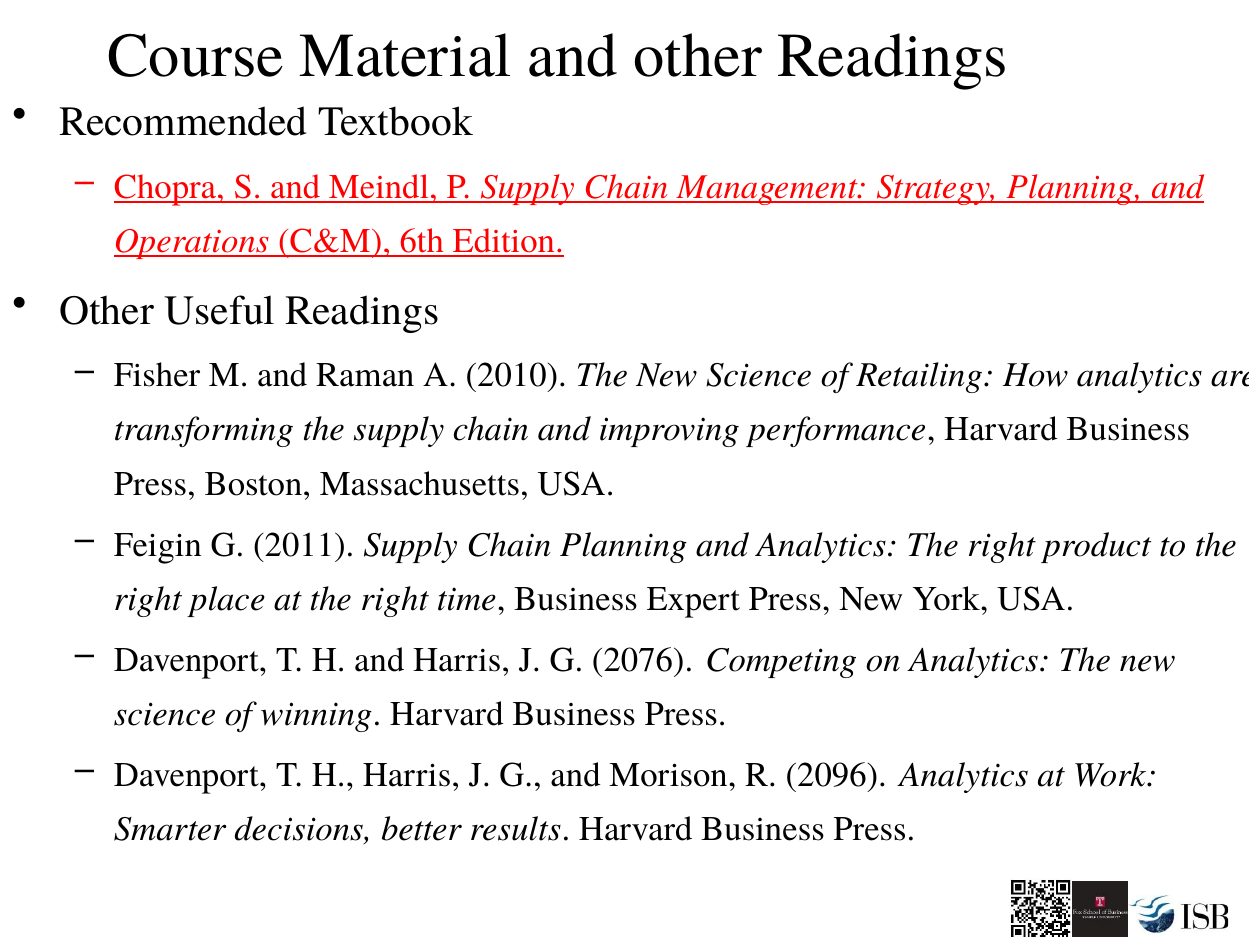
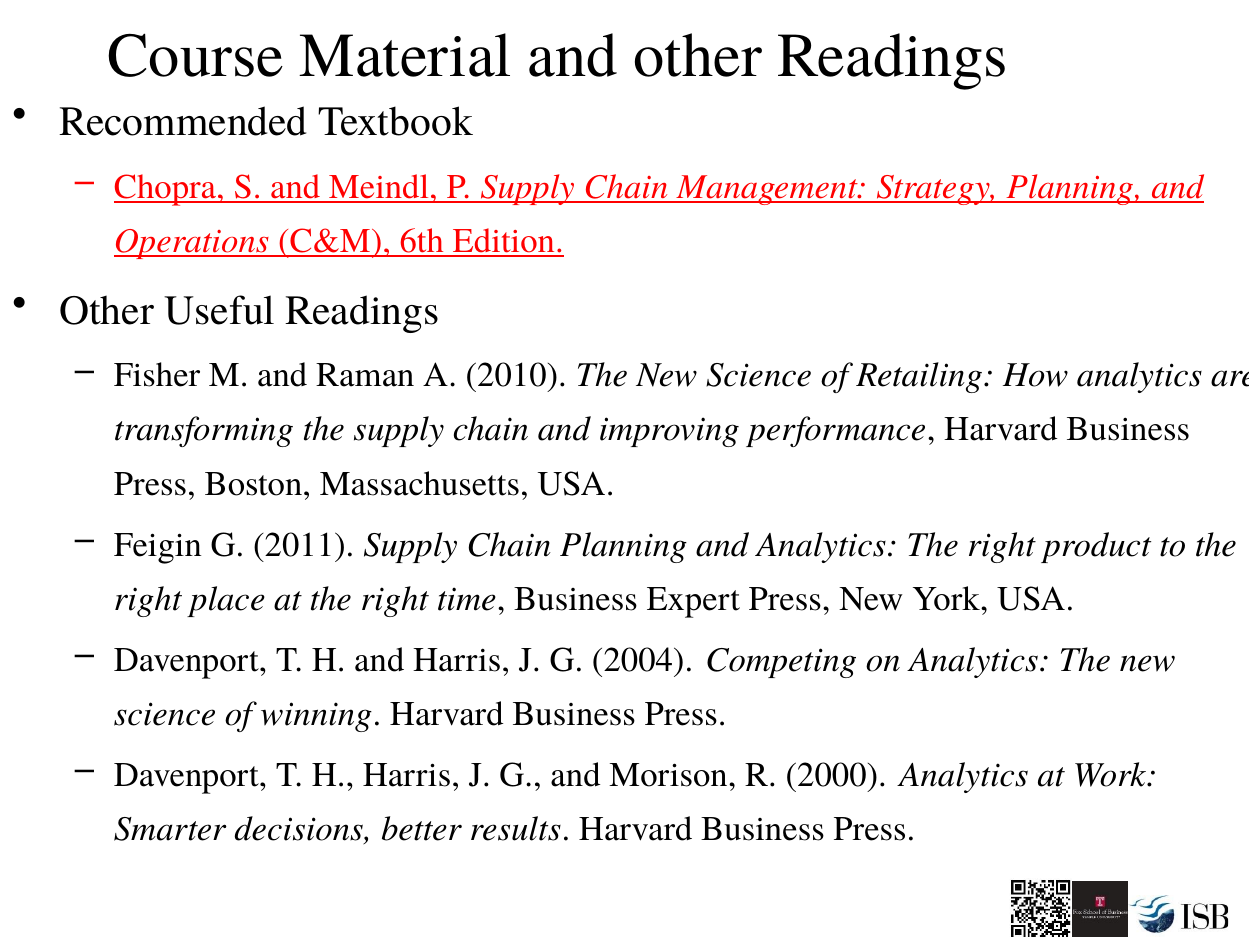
2076: 2076 -> 2004 (643, 660)
2096: 2096 -> 2000 (836, 775)
